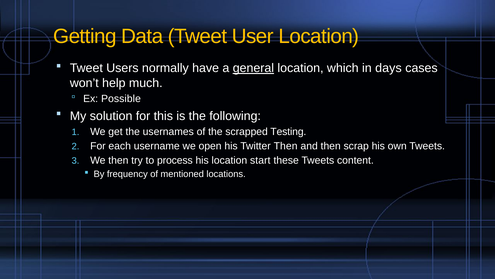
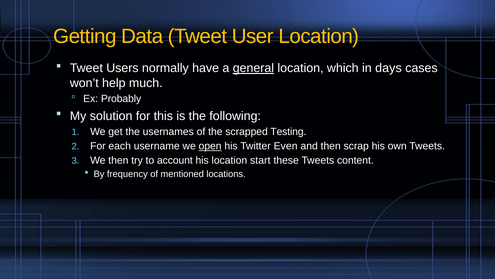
Possible: Possible -> Probably (121, 98)
open underline: none -> present (210, 146)
Twitter Then: Then -> Even (286, 146)
process: process -> account (175, 160)
